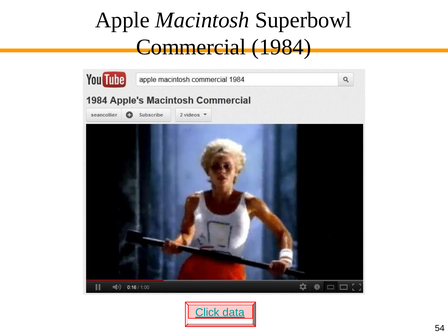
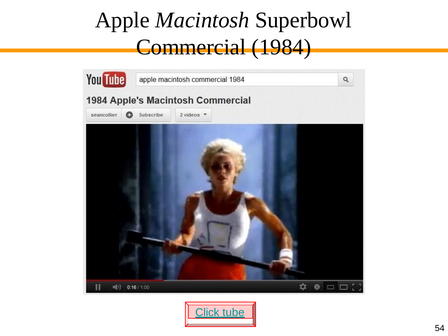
data: data -> tube (233, 312)
